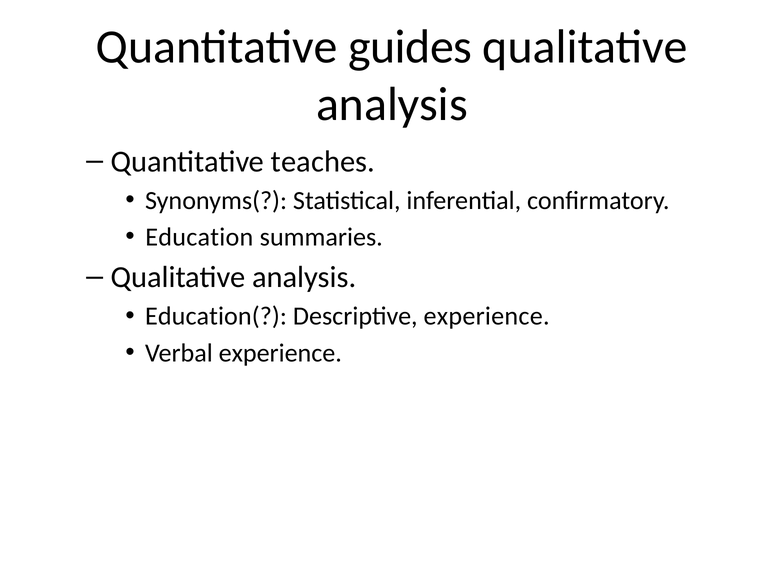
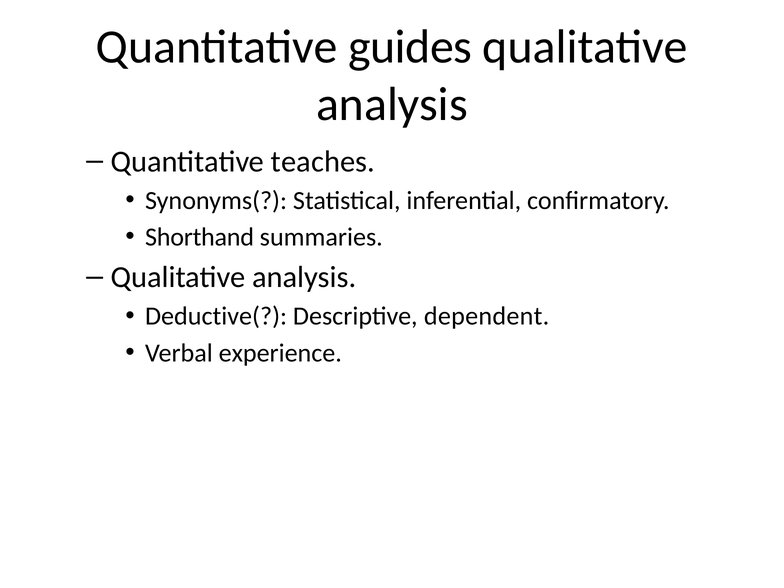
Education: Education -> Shorthand (200, 237)
Education(: Education( -> Deductive( (216, 316)
Descriptive experience: experience -> dependent (487, 316)
